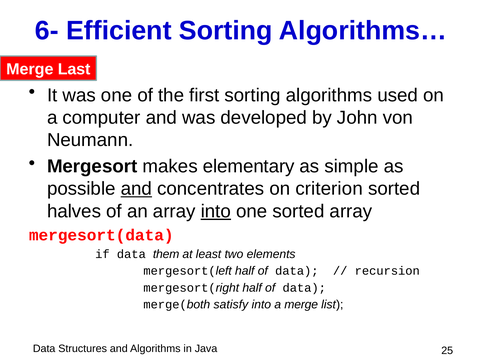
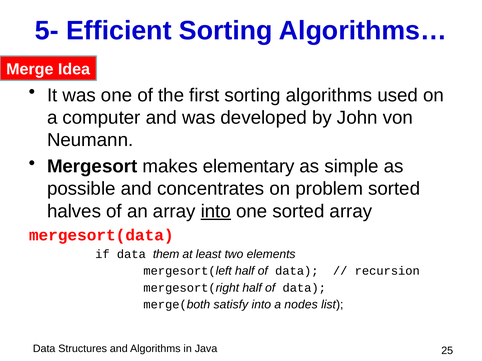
6-: 6- -> 5- (47, 31)
Last: Last -> Idea (74, 69)
and underline: present -> none (136, 189)
criterion: criterion -> problem (329, 189)
a merge: merge -> nodes (301, 305)
